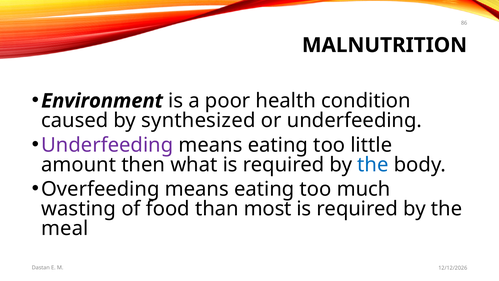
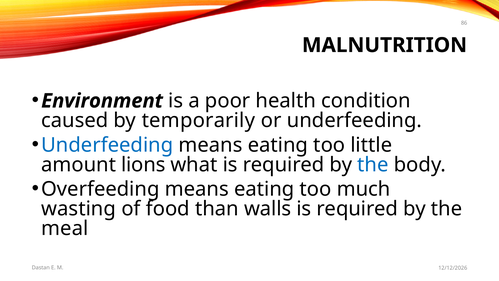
synthesized: synthesized -> temporarily (198, 120)
Underfeeding colour: purple -> blue (107, 145)
then: then -> lions (143, 165)
most: most -> walls (268, 209)
